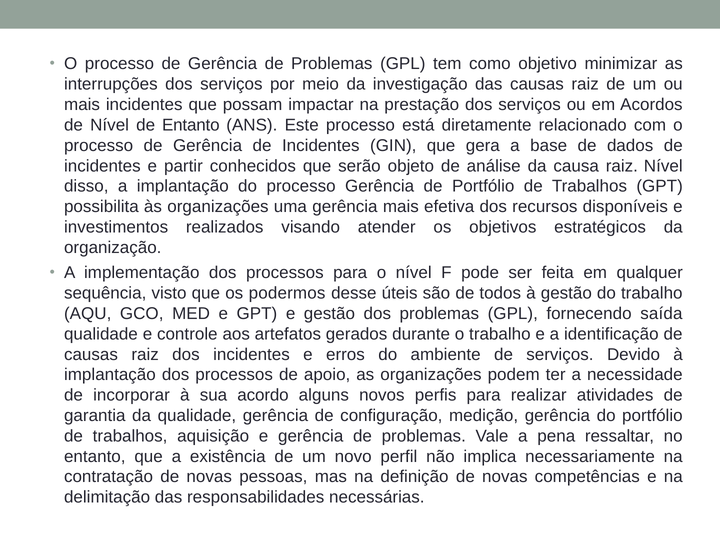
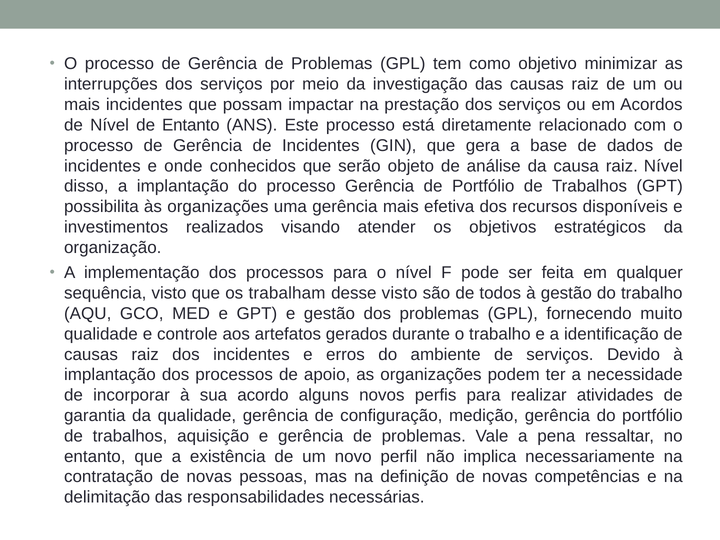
partir: partir -> onde (183, 166)
podermos: podermos -> trabalham (287, 293)
desse úteis: úteis -> visto (400, 293)
saída: saída -> muito (661, 314)
